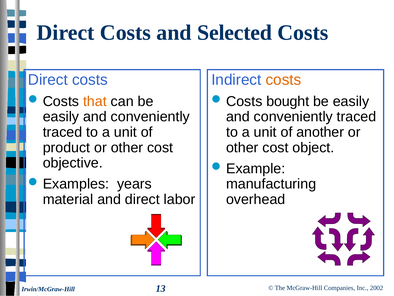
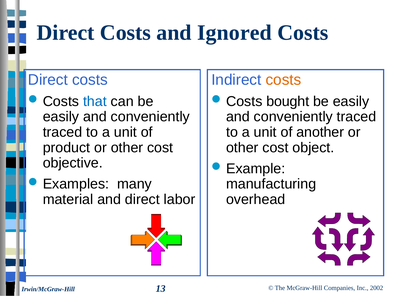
Selected: Selected -> Ignored (234, 33)
that colour: orange -> blue (95, 101)
years: years -> many (134, 184)
